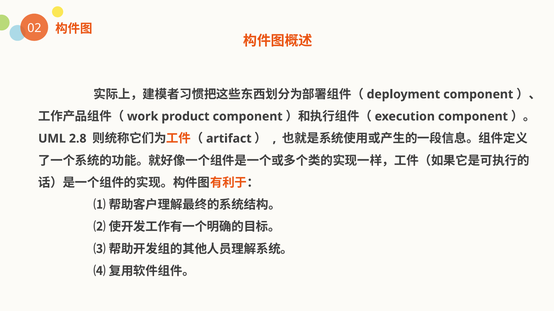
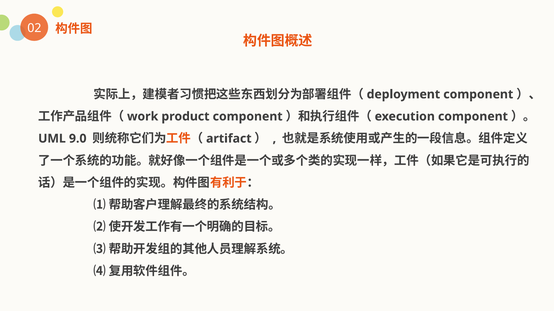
2.8: 2.8 -> 9.0 (78, 139)
